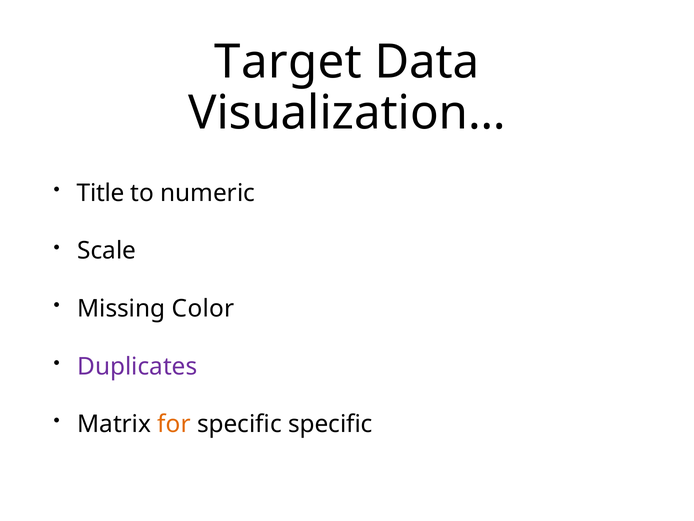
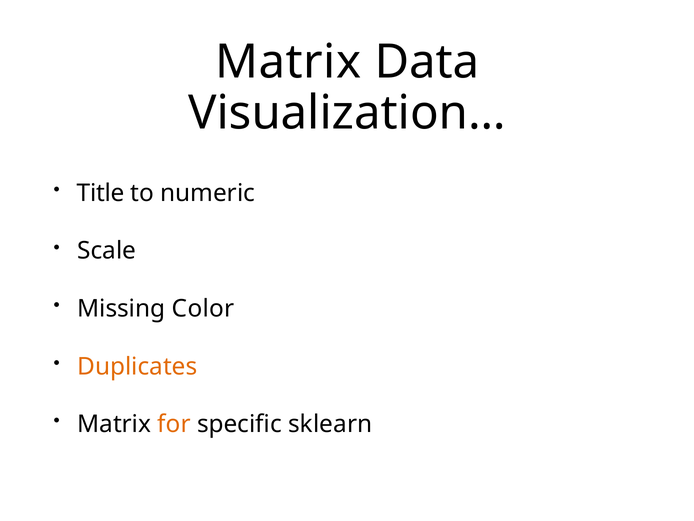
Target: Target -> Matrix (288, 62)
Duplicates colour: purple -> orange (137, 366)
specific specific: specific -> sklearn (330, 424)
